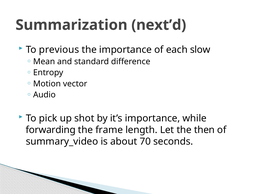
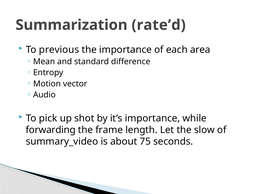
next’d: next’d -> rate’d (159, 25)
slow: slow -> area (200, 50)
then: then -> slow (204, 130)
70: 70 -> 75 (145, 142)
